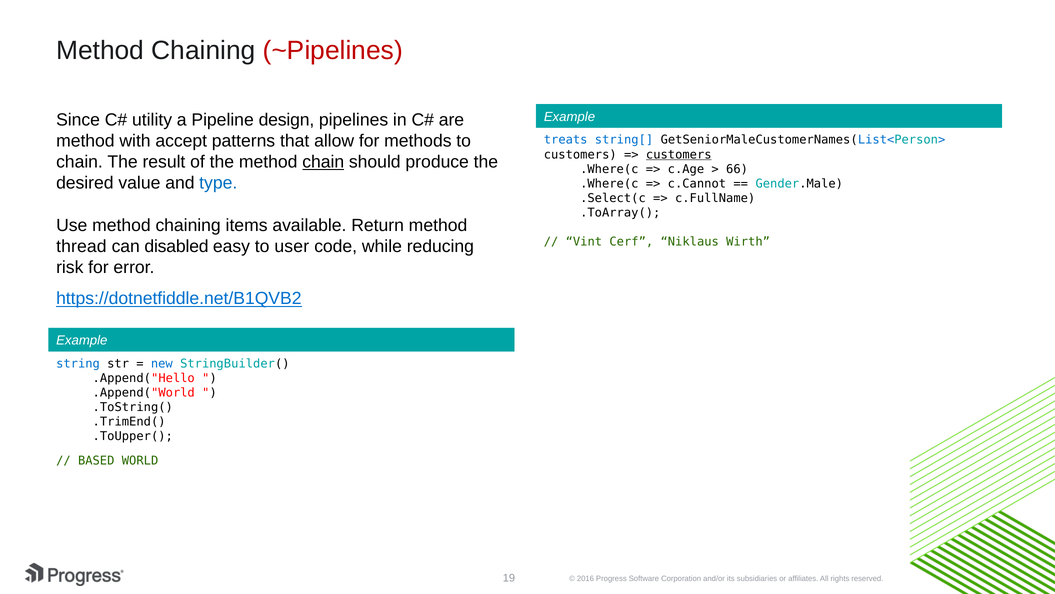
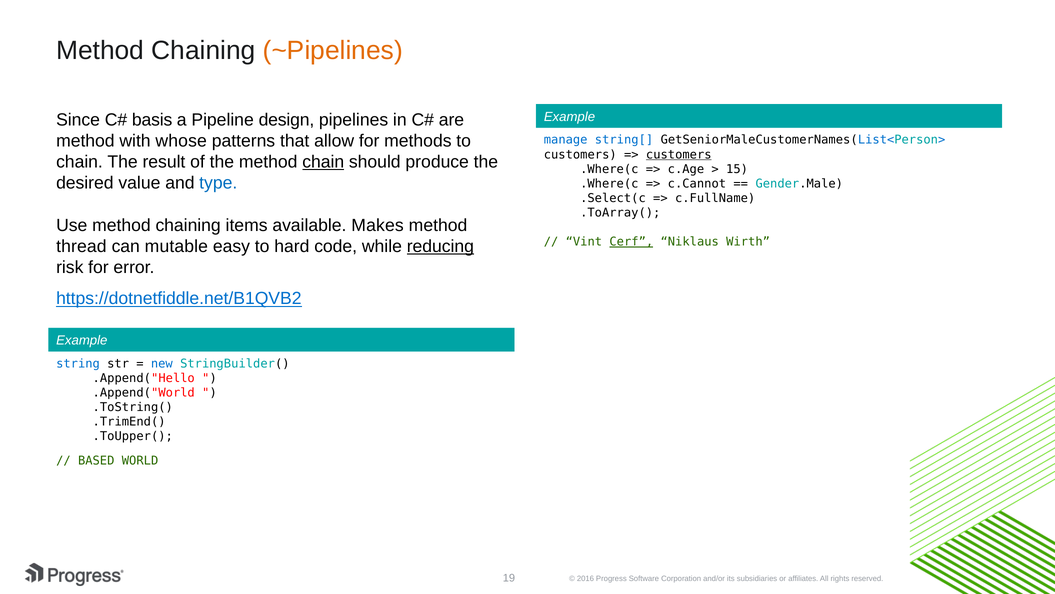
~Pipelines colour: red -> orange (333, 50)
utility: utility -> basis (152, 120)
accept: accept -> whose (181, 141)
treats: treats -> manage (566, 140)
66: 66 -> 15 (737, 169)
Return: Return -> Makes (378, 225)
Cerf underline: none -> present (631, 242)
disabled: disabled -> mutable (176, 246)
user: user -> hard (292, 246)
reducing underline: none -> present (440, 246)
